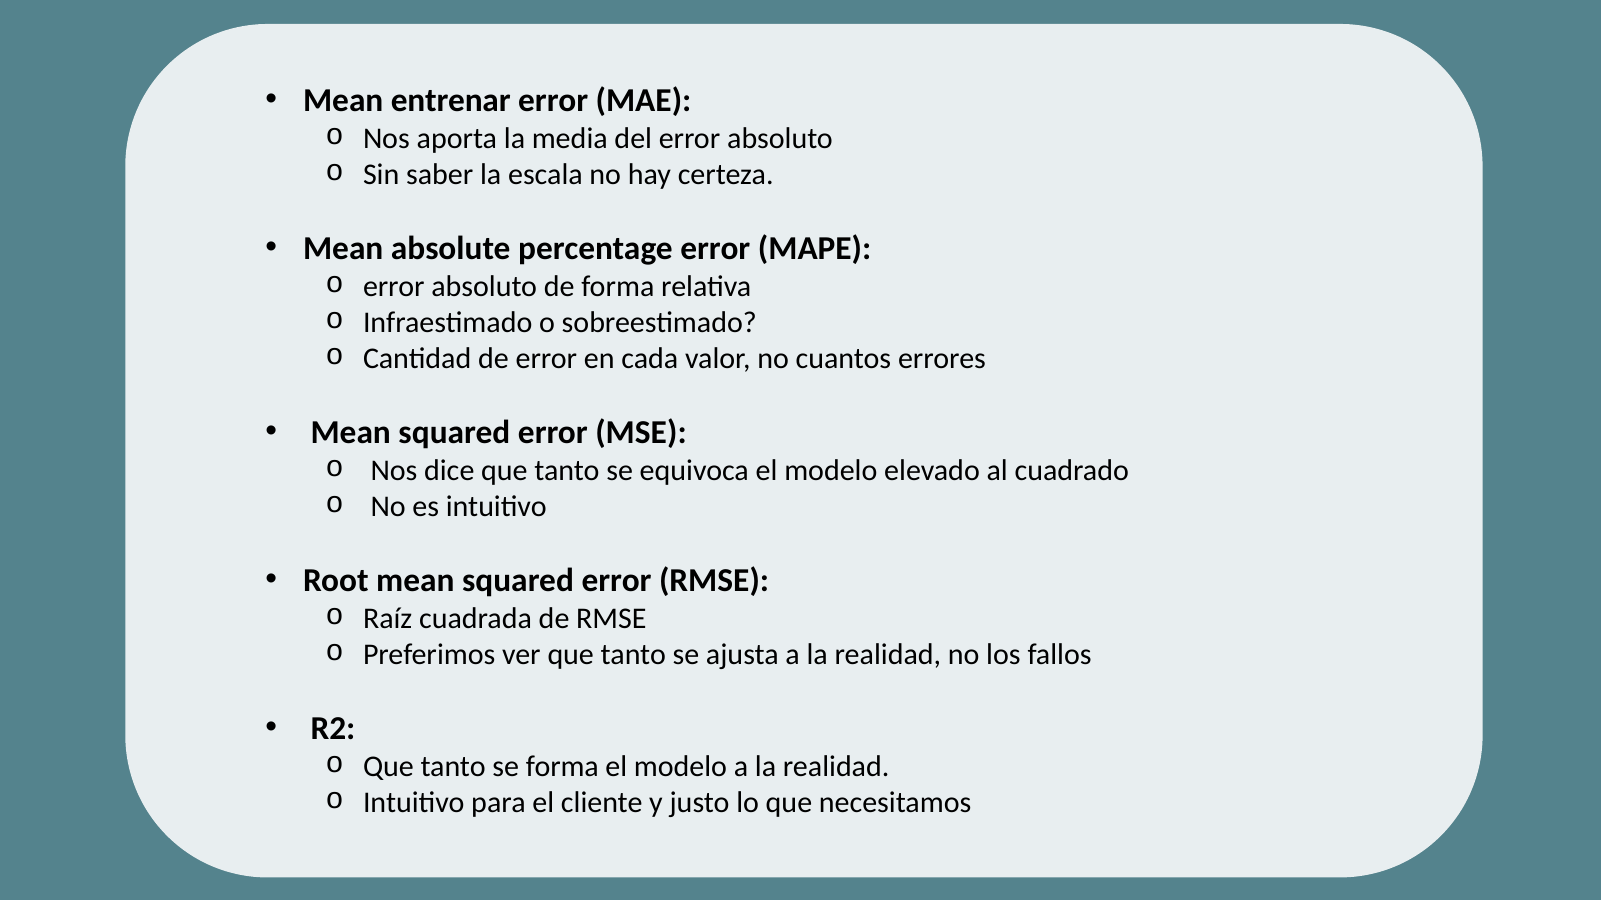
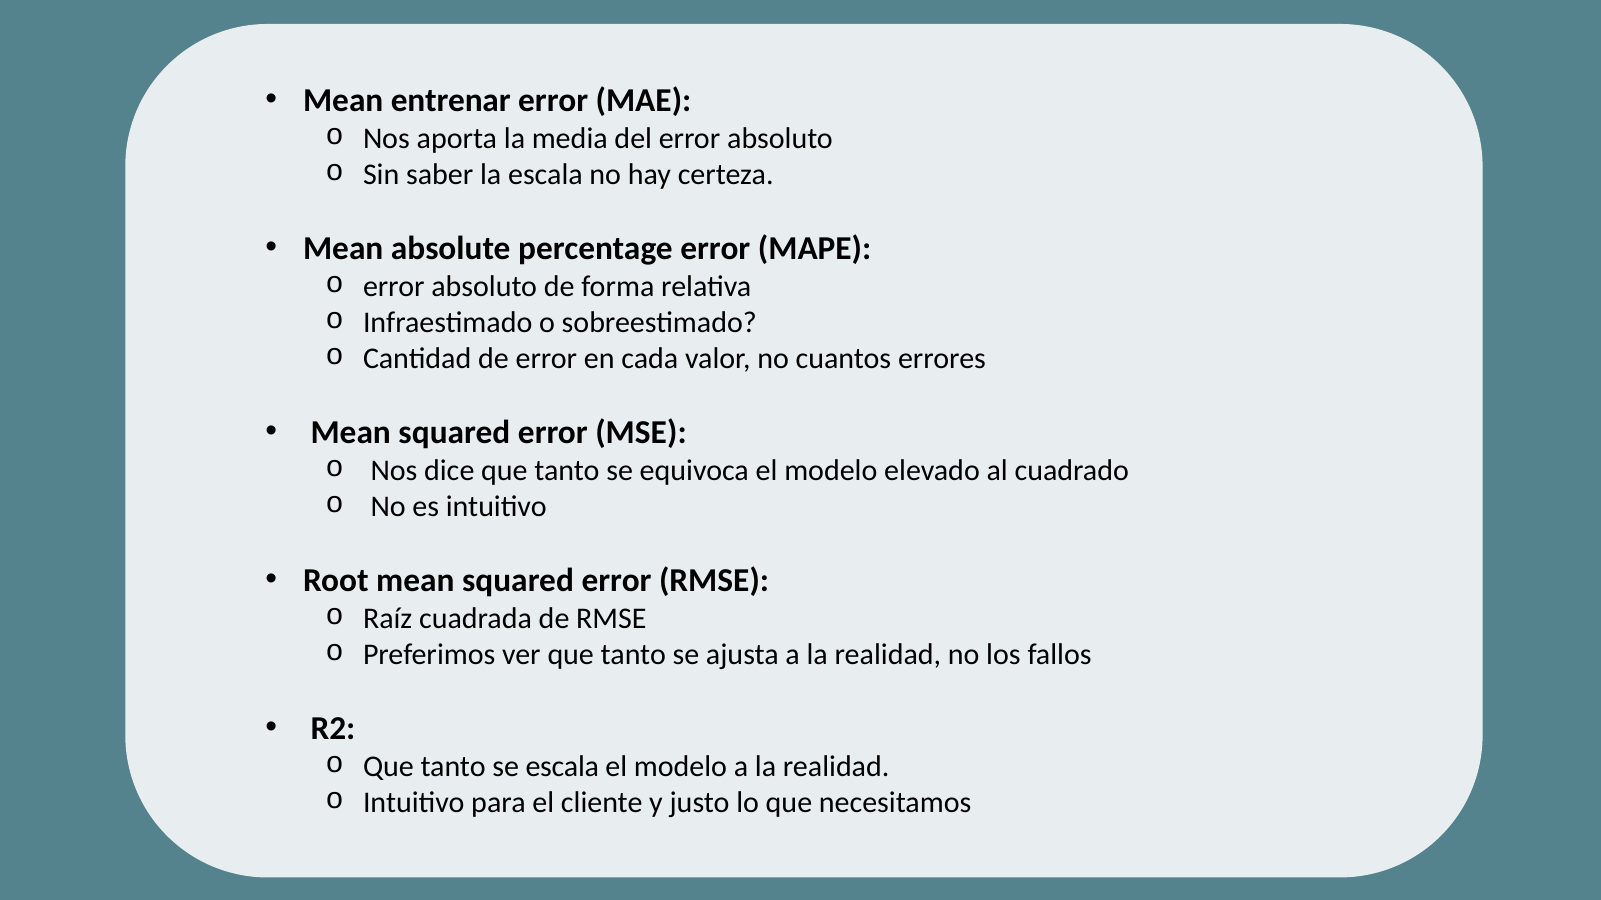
se forma: forma -> escala (562, 767)
